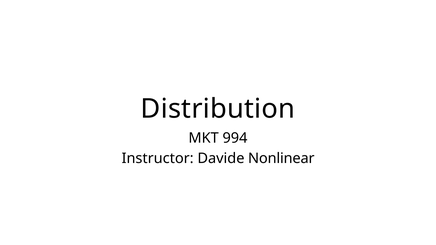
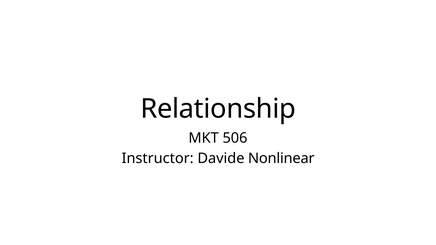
Distribution: Distribution -> Relationship (218, 109)
994: 994 -> 506 (235, 138)
